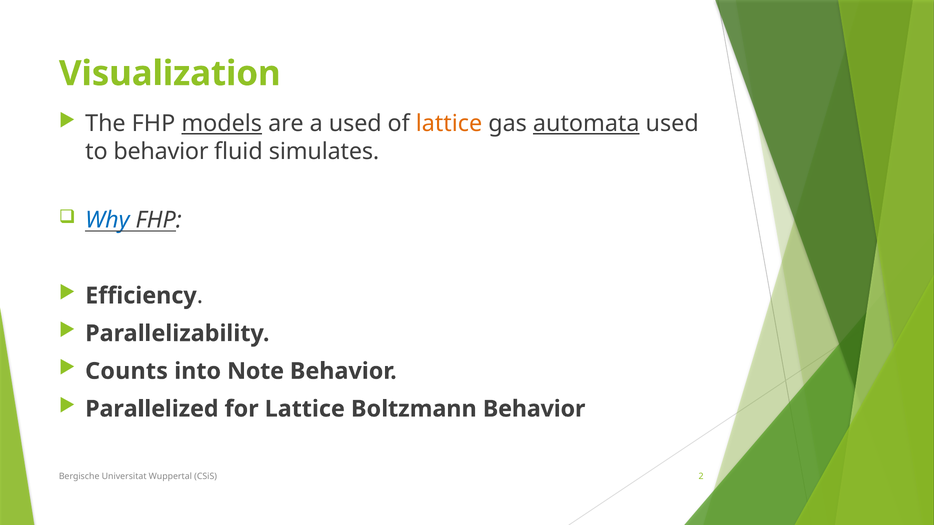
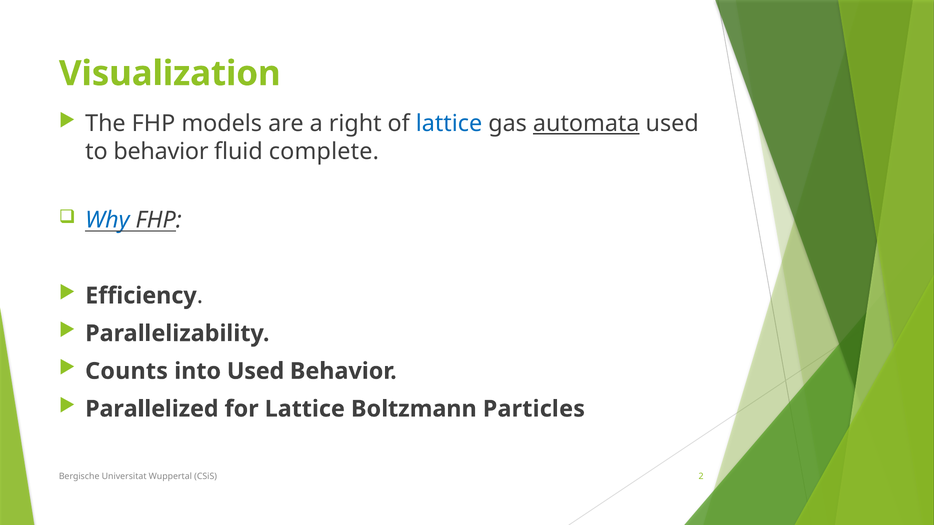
models underline: present -> none (222, 124)
a used: used -> right (355, 124)
lattice colour: orange -> blue (449, 124)
simulates: simulates -> complete (324, 152)
into Note: Note -> Used (256, 371)
Boltzmann Behavior: Behavior -> Particles (534, 409)
